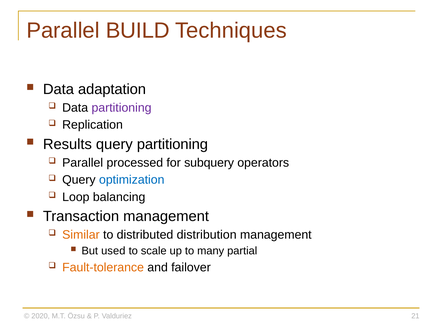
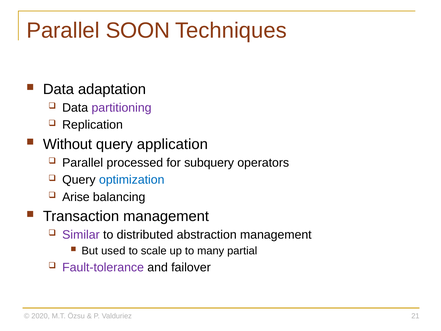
BUILD: BUILD -> SOON (138, 30)
Results: Results -> Without (67, 144)
query partitioning: partitioning -> application (172, 144)
Loop: Loop -> Arise (76, 197)
Similar colour: orange -> purple (81, 235)
distribution: distribution -> abstraction (207, 235)
Fault-tolerance colour: orange -> purple (103, 267)
